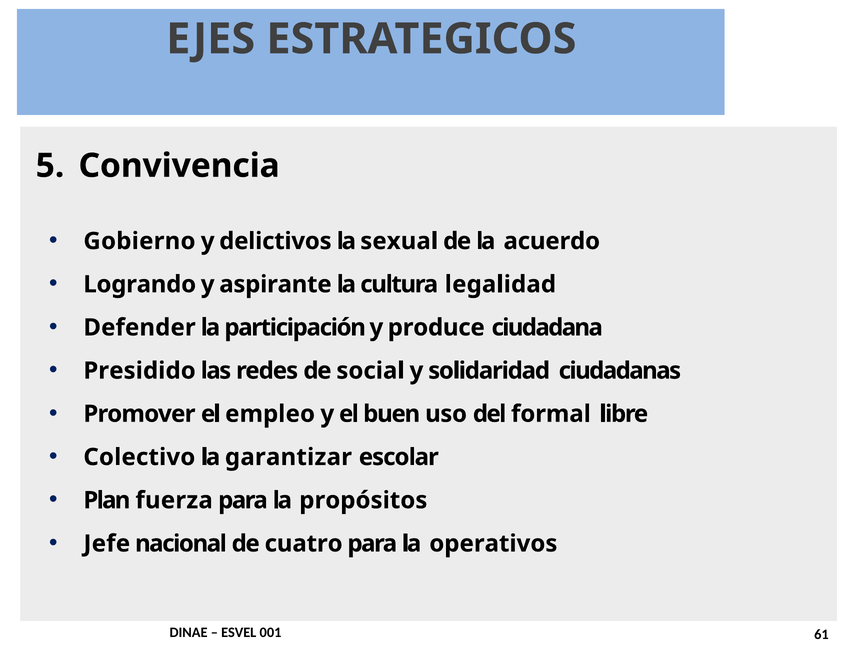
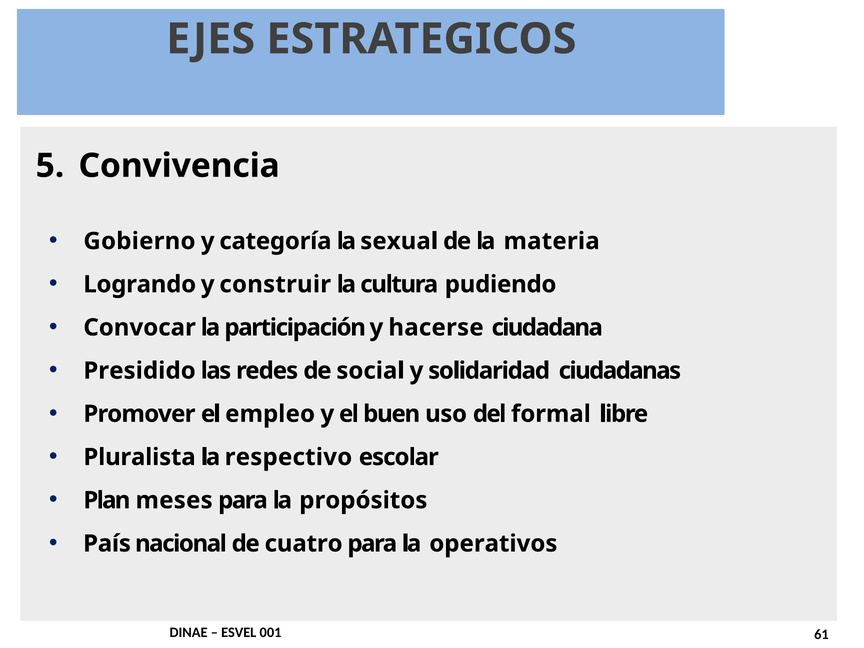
delictivos: delictivos -> categoría (275, 241)
acuerdo: acuerdo -> materia (552, 241)
aspirante: aspirante -> construir (275, 284)
legalidad: legalidad -> pudiendo (501, 284)
Defender: Defender -> Convocar (140, 328)
produce: produce -> hacerse (436, 328)
Colectivo: Colectivo -> Pluralista (140, 457)
garantizar: garantizar -> respectivo (288, 457)
fuerza: fuerza -> meses (174, 500)
Jefe: Jefe -> País (107, 544)
